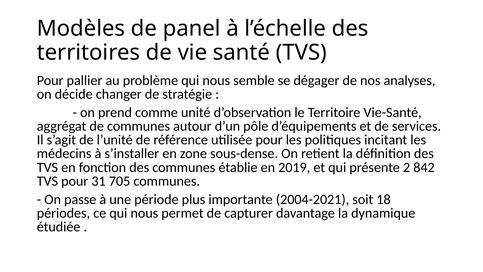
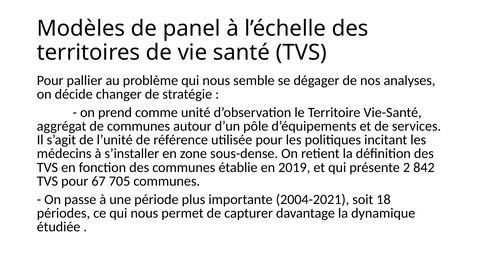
31: 31 -> 67 (99, 181)
